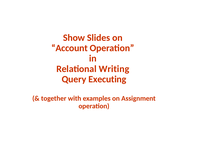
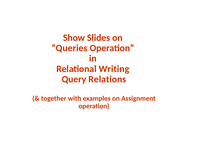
Account: Account -> Queries (69, 48)
Executing: Executing -> Relations (107, 79)
